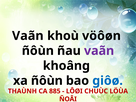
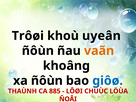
Vaãn: Vaãn -> Trôøi (28, 36)
vöôøn: vöôøn -> uyeân (101, 36)
vaãn colour: purple -> orange (99, 51)
